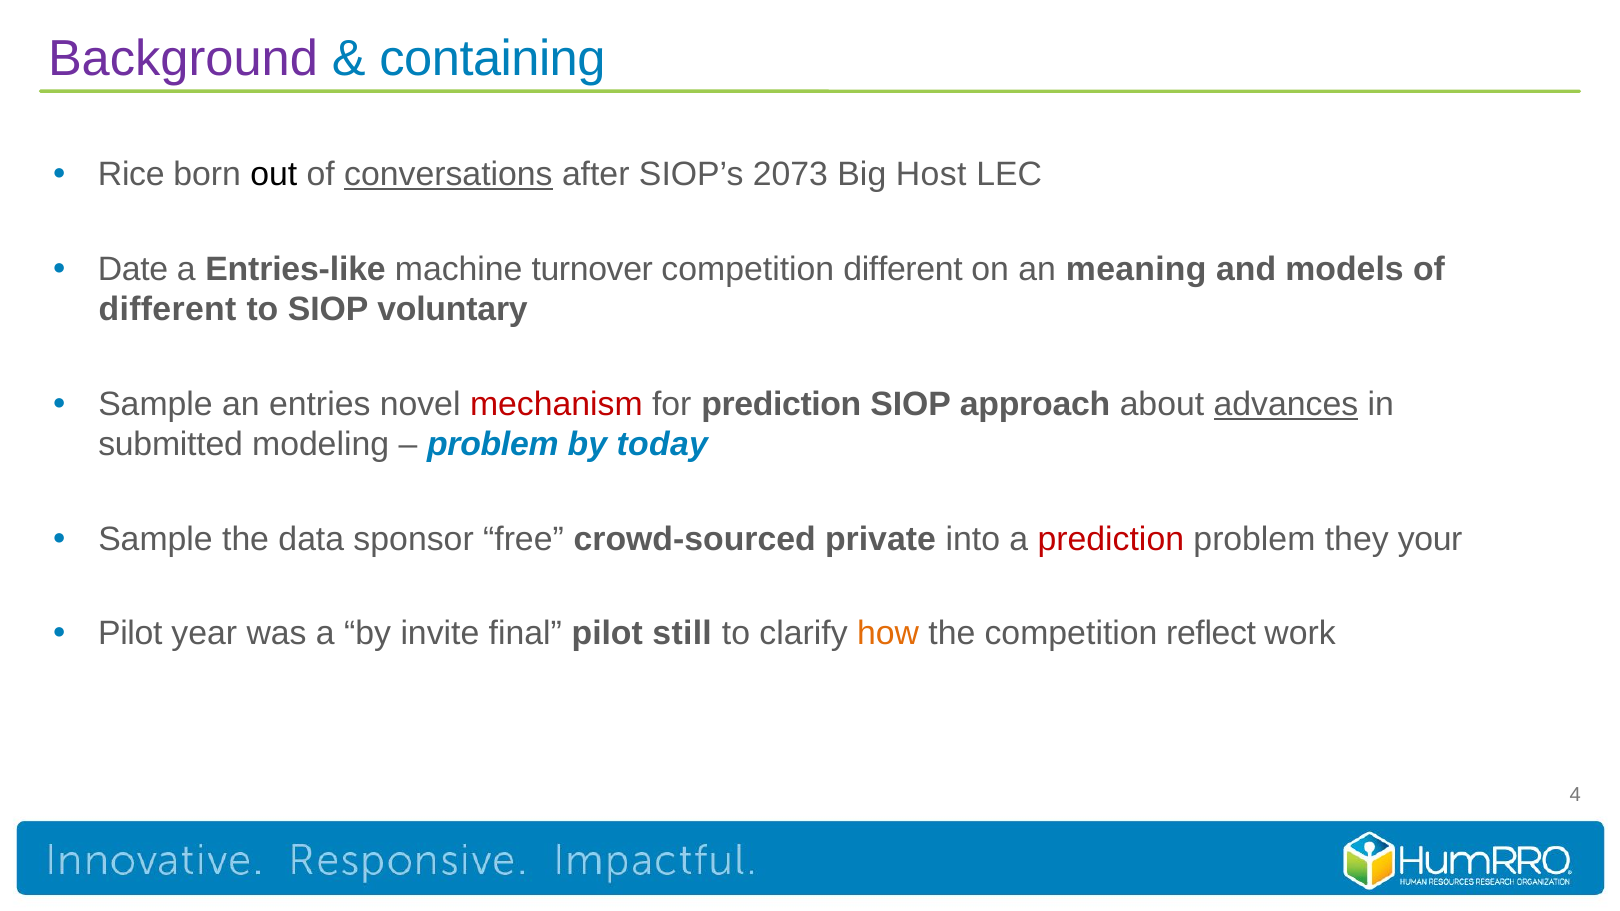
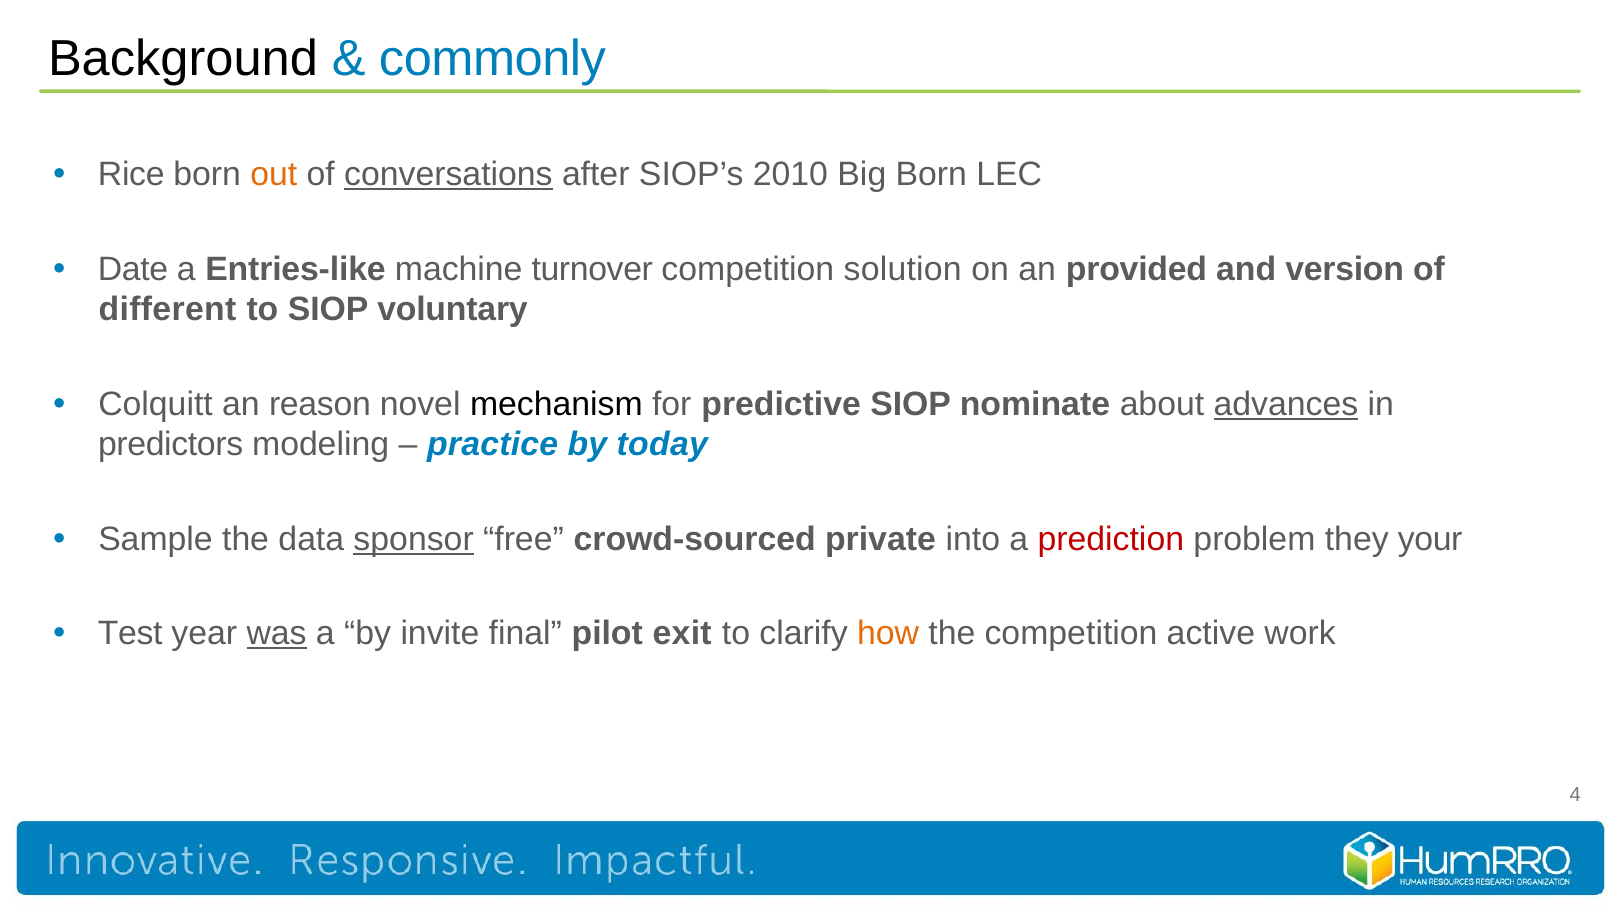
Background colour: purple -> black (183, 59)
containing: containing -> commonly (492, 59)
out colour: black -> orange (274, 175)
2073: 2073 -> 2010 (790, 175)
Big Host: Host -> Born (931, 175)
competition different: different -> solution (903, 269)
meaning: meaning -> provided (1136, 269)
models: models -> version (1345, 269)
Sample: Sample -> Colquitt (155, 404)
entries: entries -> reason (320, 404)
mechanism colour: red -> black (556, 404)
for prediction: prediction -> predictive (781, 404)
approach: approach -> nominate (1035, 404)
submitted: submitted -> predictors (171, 445)
problem: problem -> practice (493, 445)
sponsor underline: none -> present (414, 539)
Pilot: Pilot -> Test (130, 634)
was underline: none -> present (277, 634)
still: still -> exit (682, 634)
reflect: reflect -> active (1211, 634)
